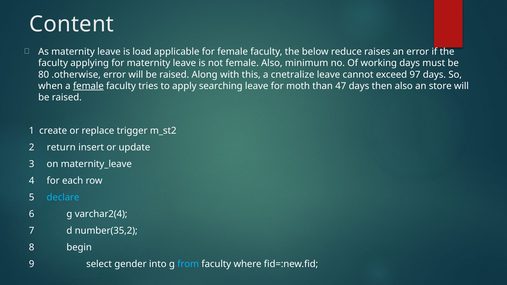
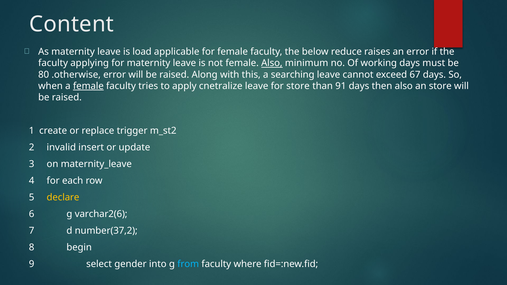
Also underline: none -> present (272, 63)
cnetralize: cnetralize -> searching (293, 75)
97: 97 -> 67 (415, 75)
searching: searching -> cnetralize (221, 86)
for moth: moth -> store (298, 86)
47: 47 -> 91 (341, 86)
return: return -> invalid (61, 147)
declare colour: light blue -> yellow (63, 198)
varchar2(4: varchar2(4 -> varchar2(6 (101, 214)
number(35,2: number(35,2 -> number(37,2 (106, 231)
